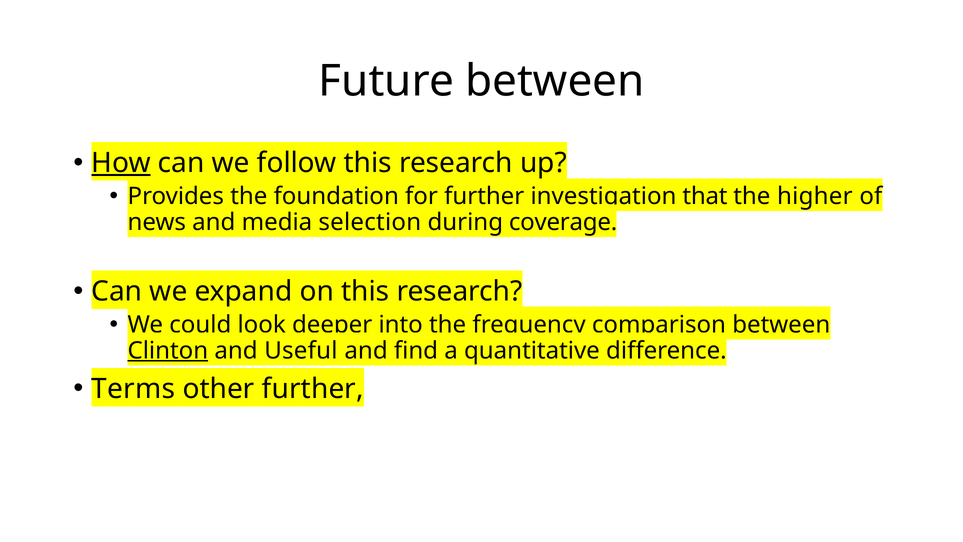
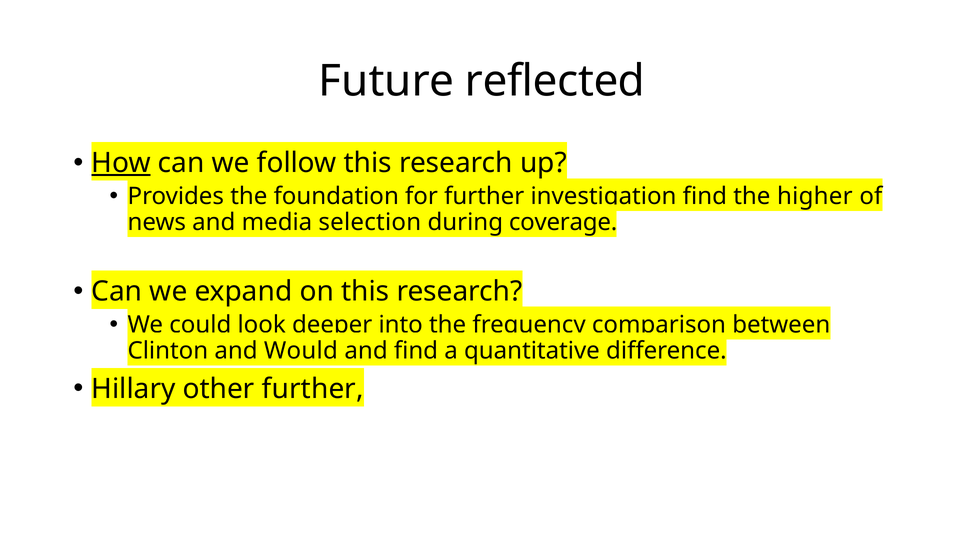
Future between: between -> reflected (555, 81)
that: that -> find (705, 196)
Clinton underline: present -> none (168, 350)
Useful: Useful -> Would (301, 350)
Terms: Terms -> Hillary (133, 389)
